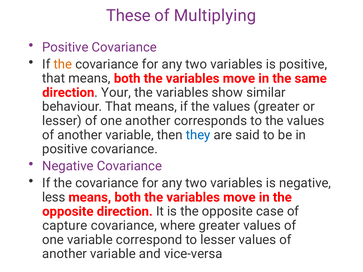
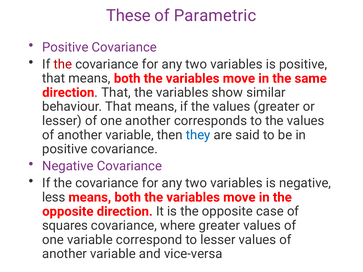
Multiplying: Multiplying -> Parametric (215, 16)
the colour: orange -> red (63, 64)
direction Your: Your -> That (116, 93)
capture: capture -> squares (65, 226)
